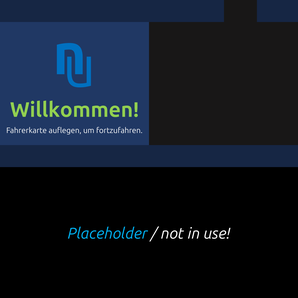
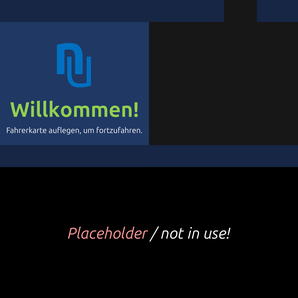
Placeholder colour: light blue -> pink (108, 234)
